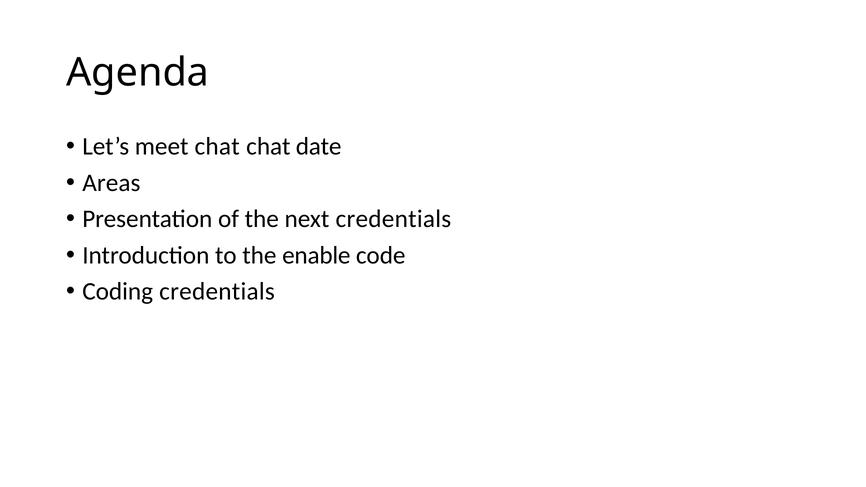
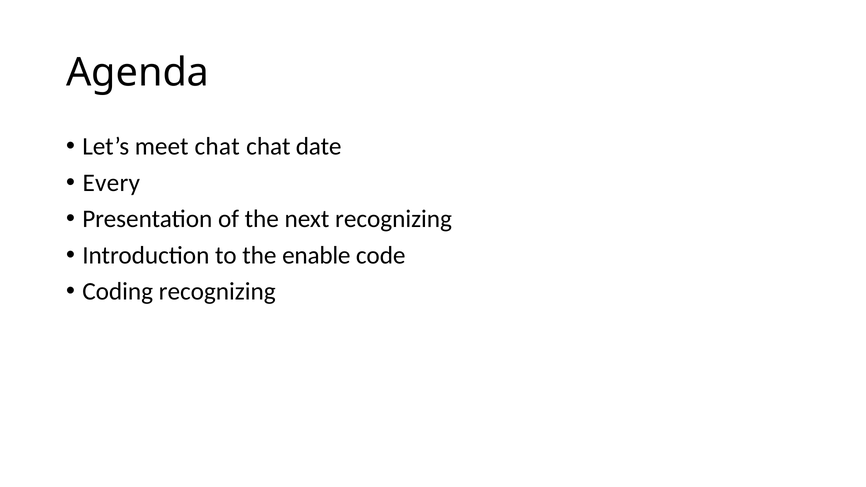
Areas: Areas -> Every (111, 183)
next credentials: credentials -> recognizing (394, 219)
Coding credentials: credentials -> recognizing (217, 292)
